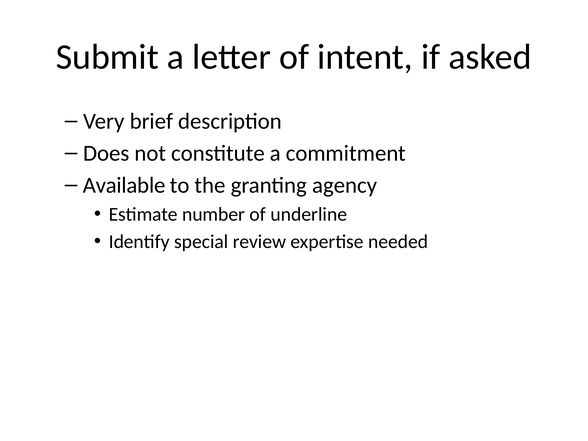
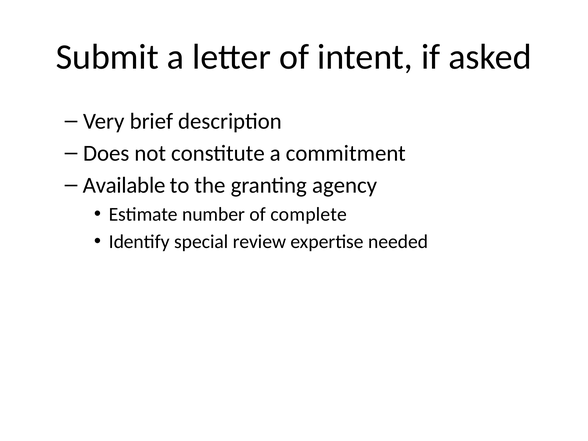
underline: underline -> complete (309, 214)
